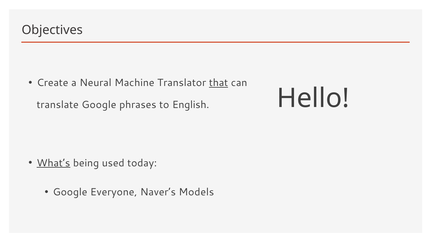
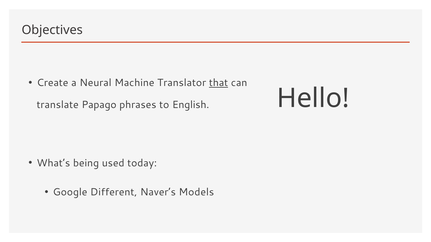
translate Google: Google -> Papago (99, 105)
What’s underline: present -> none (53, 163)
Everyone: Everyone -> Different (114, 192)
